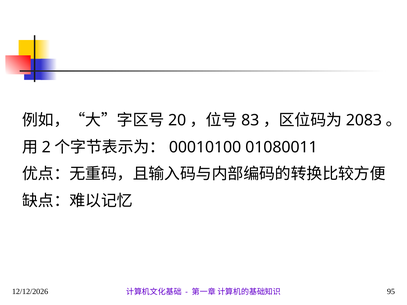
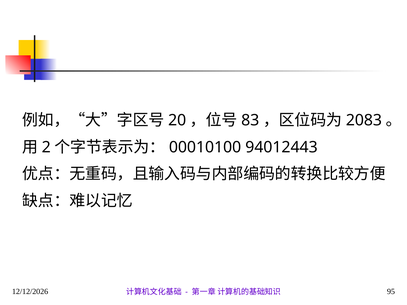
01080011: 01080011 -> 94012443 (281, 147)
